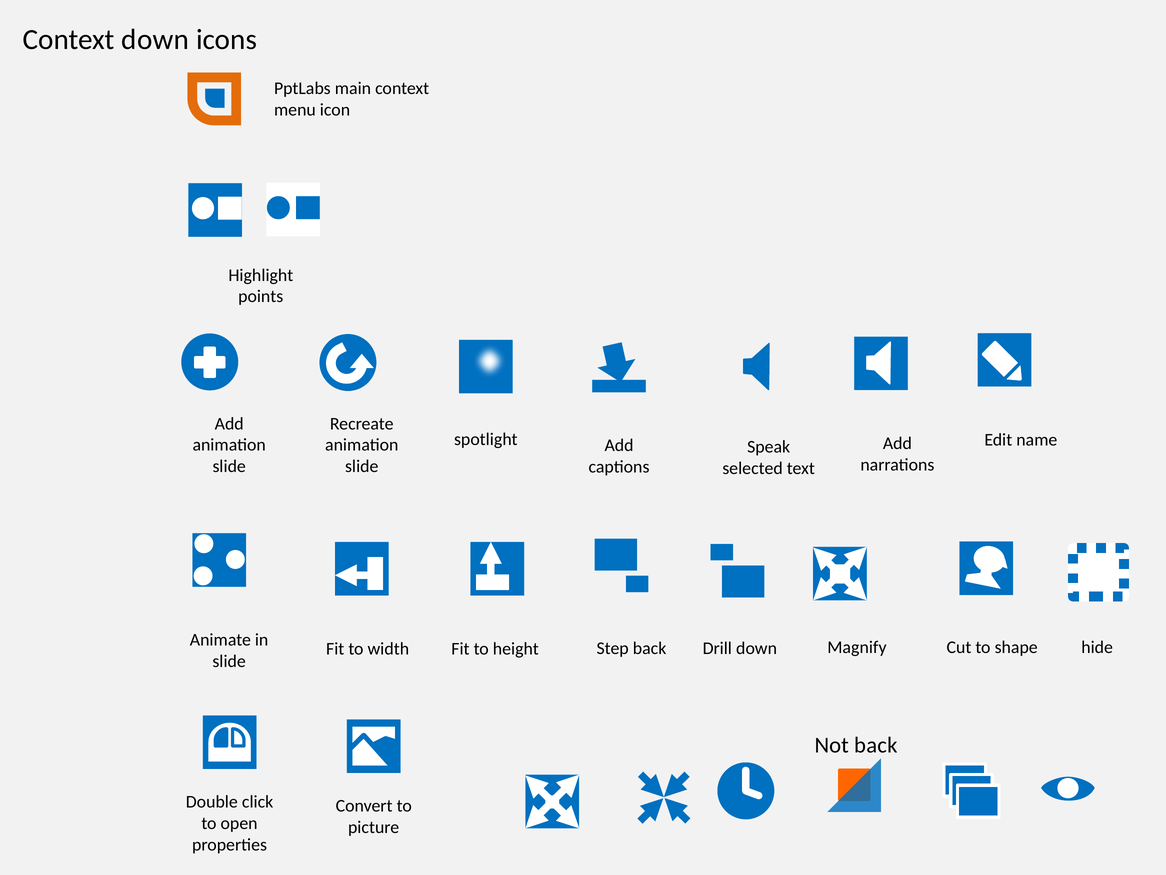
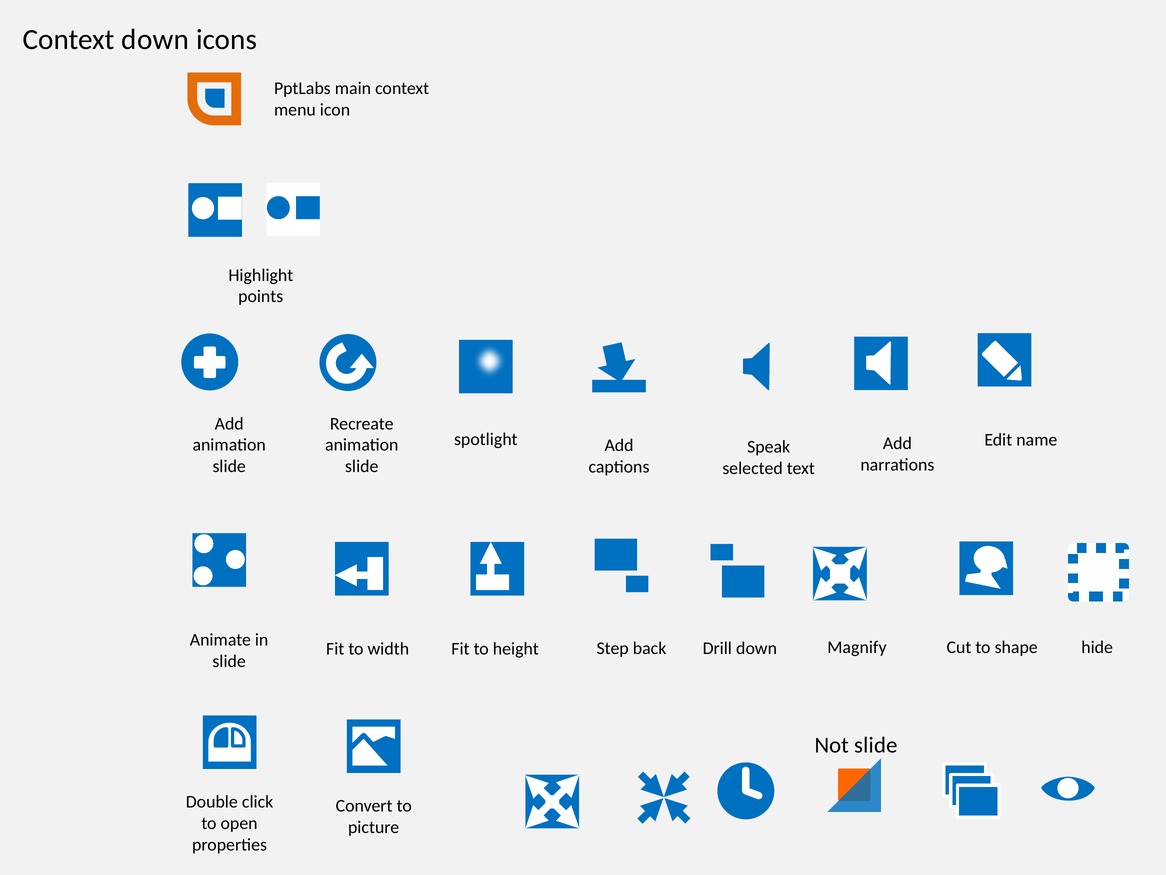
Not back: back -> slide (876, 745)
